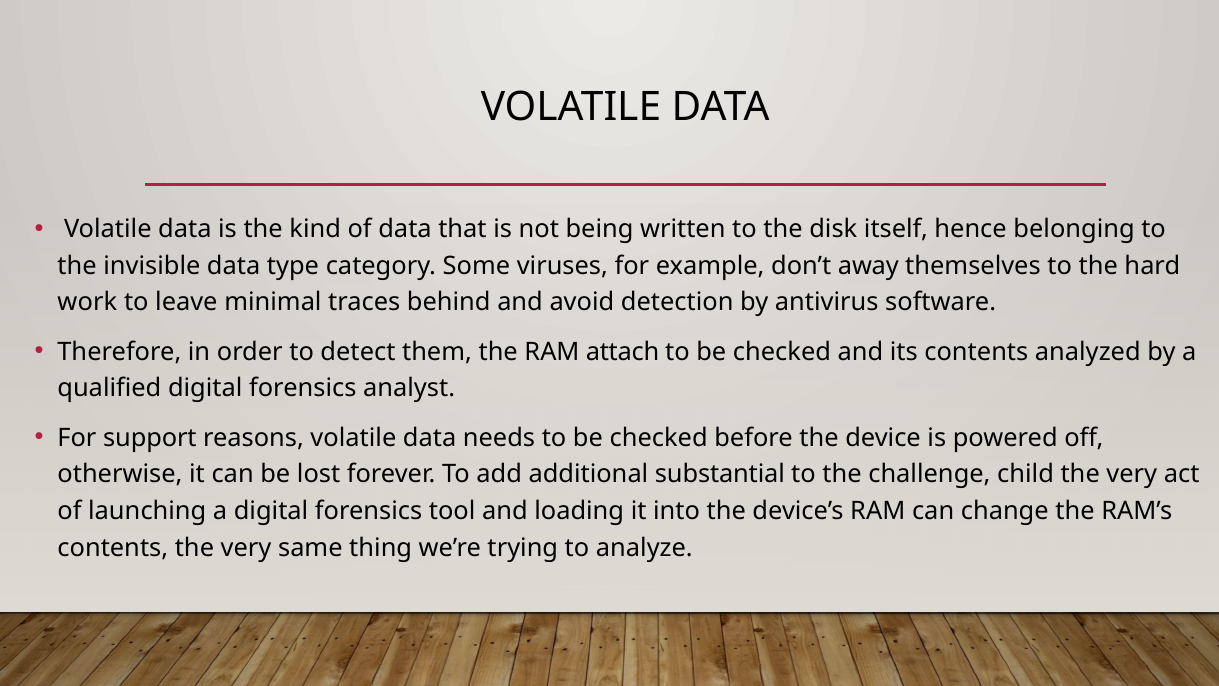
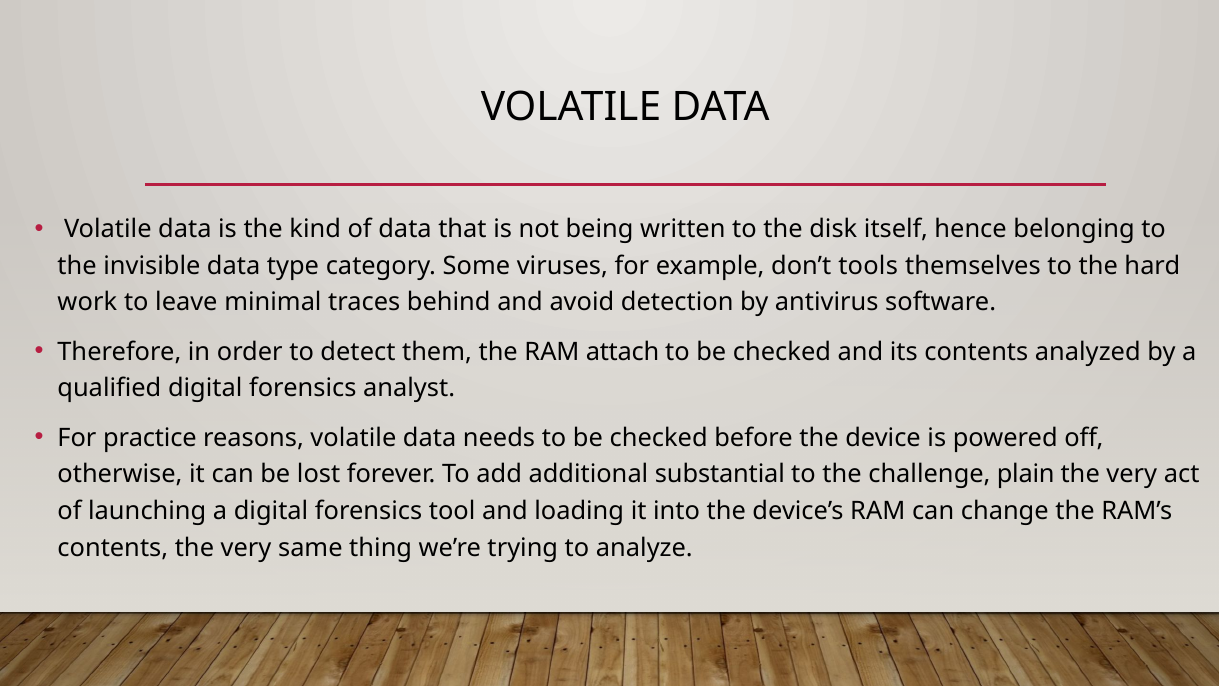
away: away -> tools (868, 266)
support: support -> practice (150, 438)
child: child -> plain (1026, 474)
